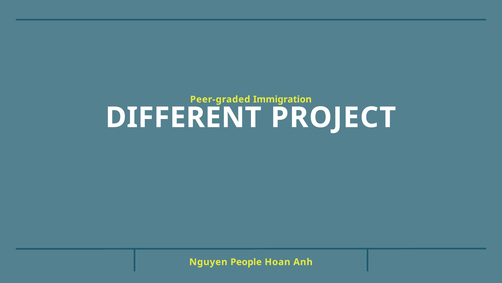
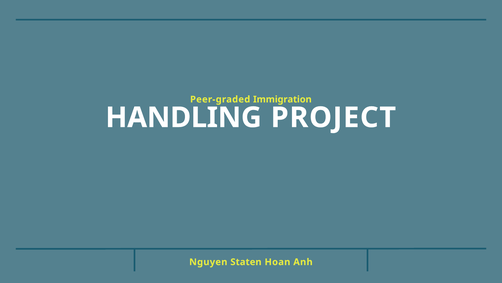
DIFFERENT: DIFFERENT -> HANDLING (184, 117)
People: People -> Staten (246, 261)
